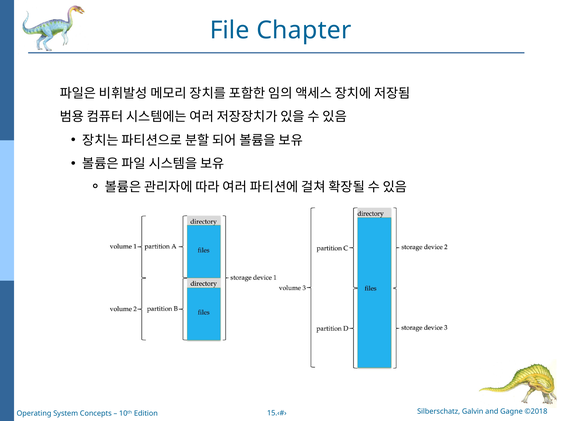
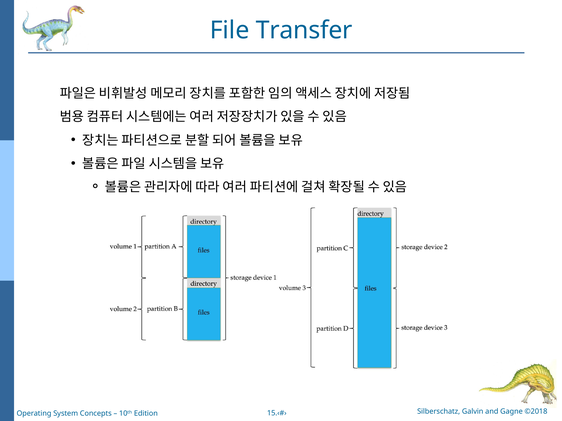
Chapter: Chapter -> Transfer (304, 30)
